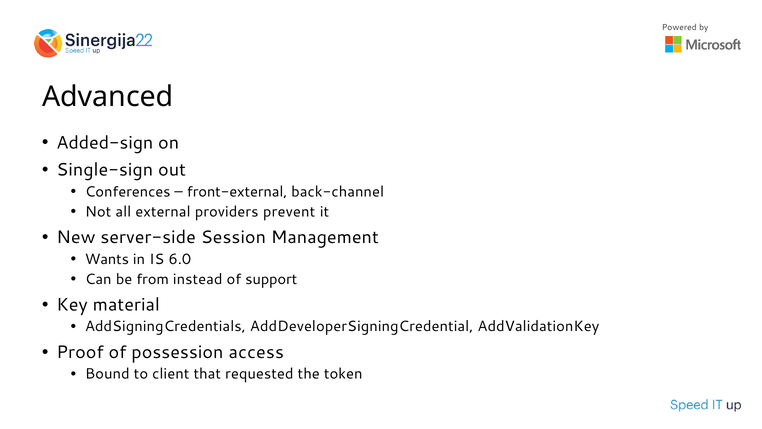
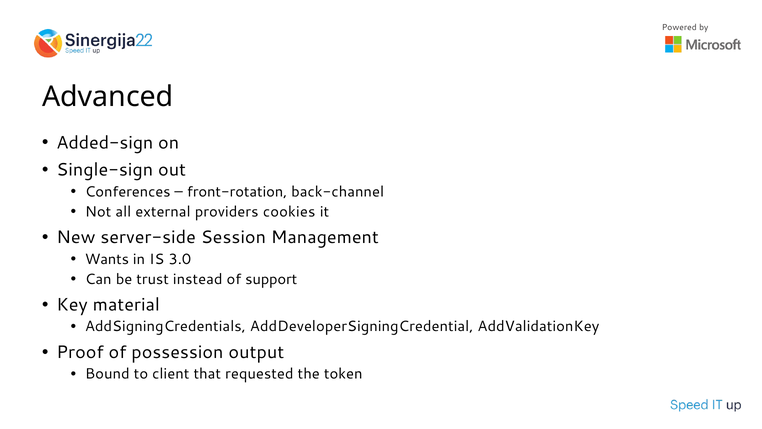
front-external: front-external -> front-rotation (237, 192)
prevent: prevent -> cookies (289, 212)
6.0: 6.0 -> 3.0 (180, 259)
from: from -> trust (153, 279)
access: access -> output (256, 352)
